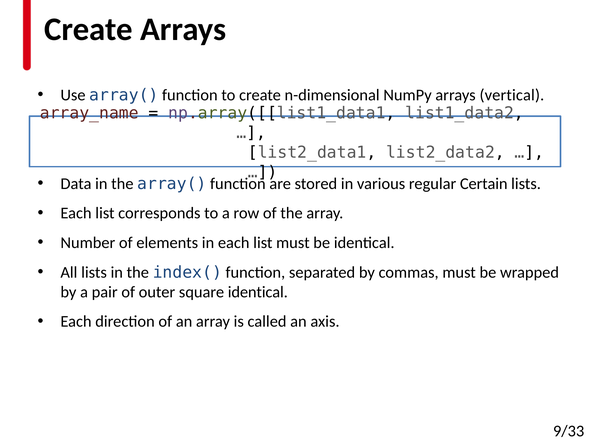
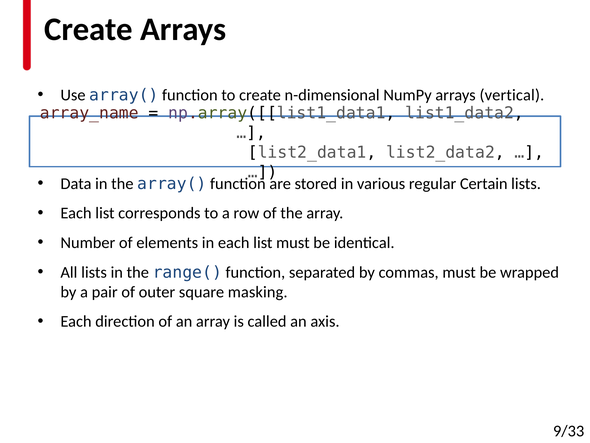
index(: index( -> range( (187, 272)
square identical: identical -> masking (258, 292)
